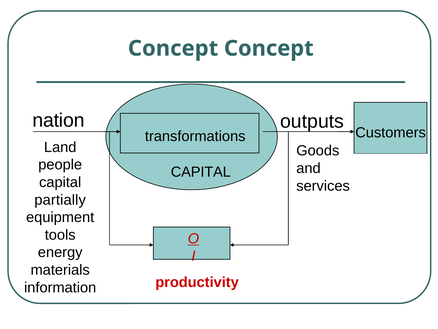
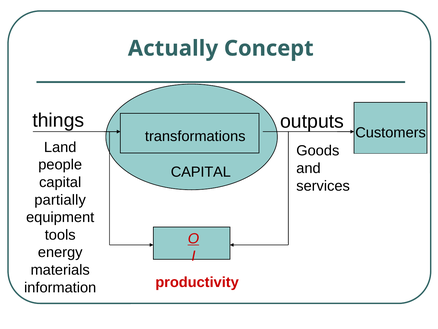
Concept: Concept -> Actually (173, 48)
nation: nation -> things (58, 120)
